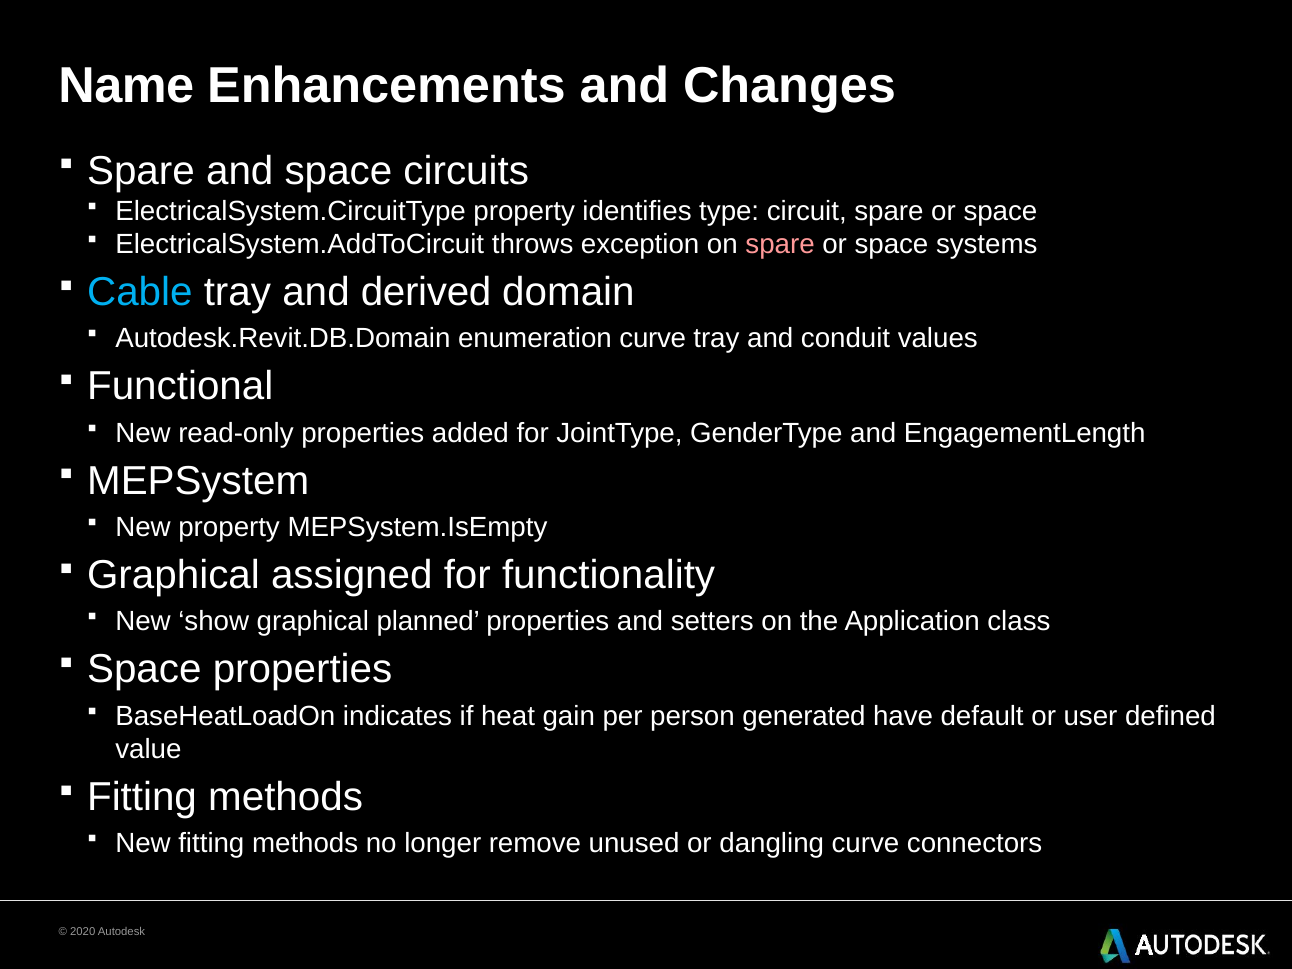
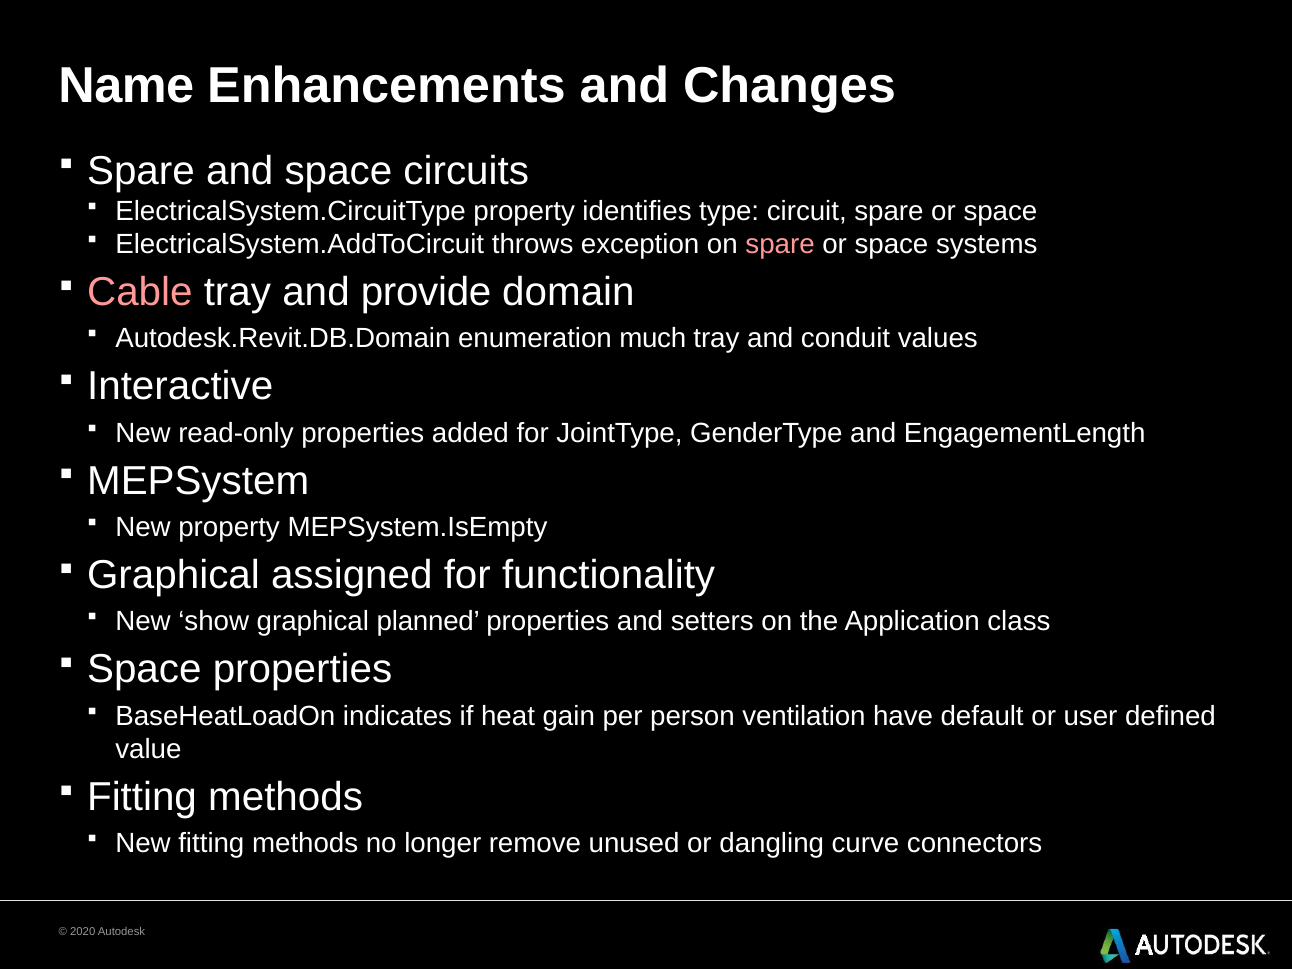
Cable colour: light blue -> pink (140, 292)
derived: derived -> provide (426, 292)
enumeration curve: curve -> much (653, 339)
Functional: Functional -> Interactive (180, 387)
generated: generated -> ventilation (804, 716)
